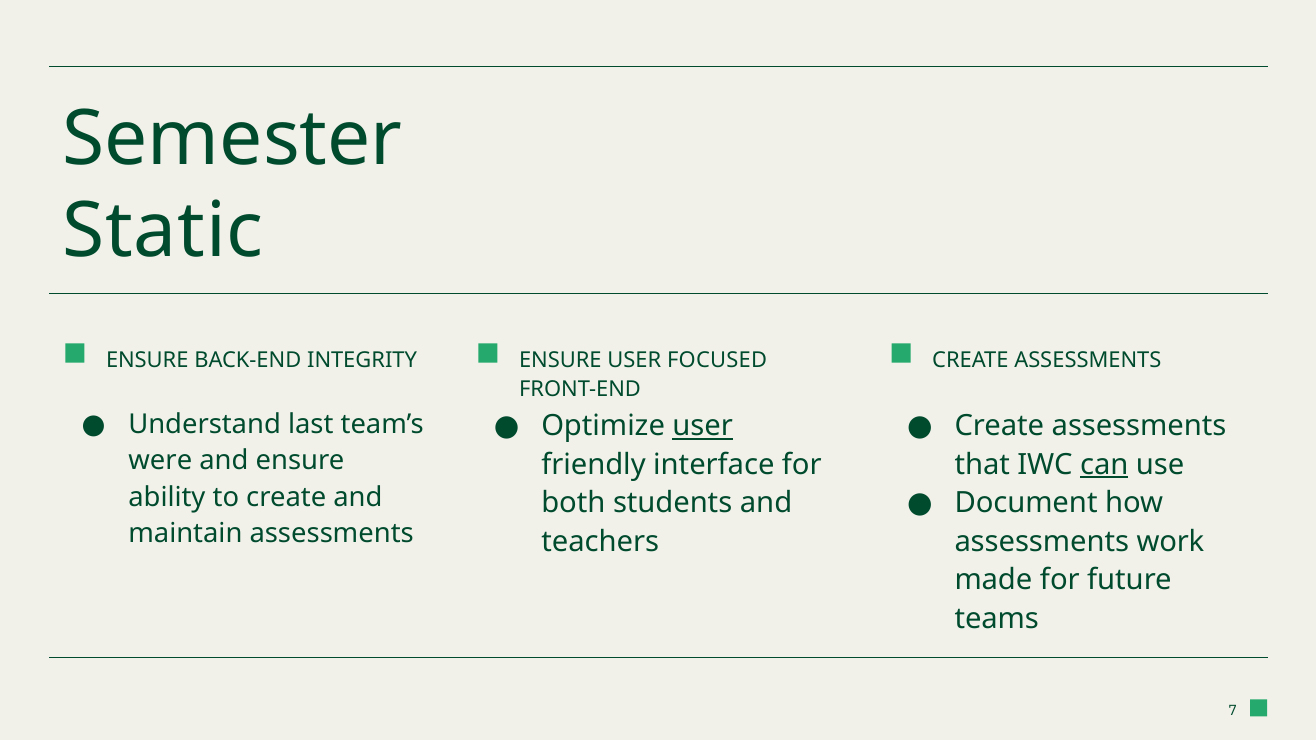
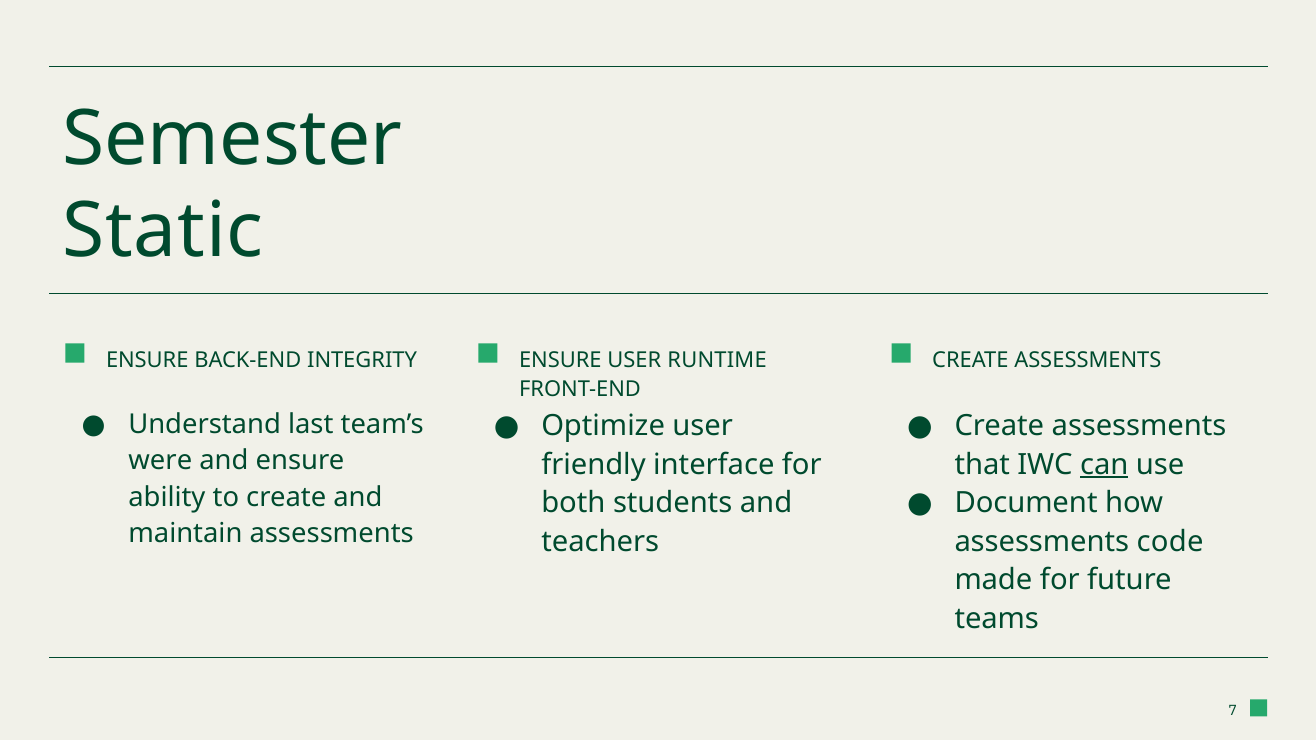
FOCUSED: FOCUSED -> RUNTIME (717, 360)
user underline: present -> none (703, 426)
work: work -> code (1170, 542)
